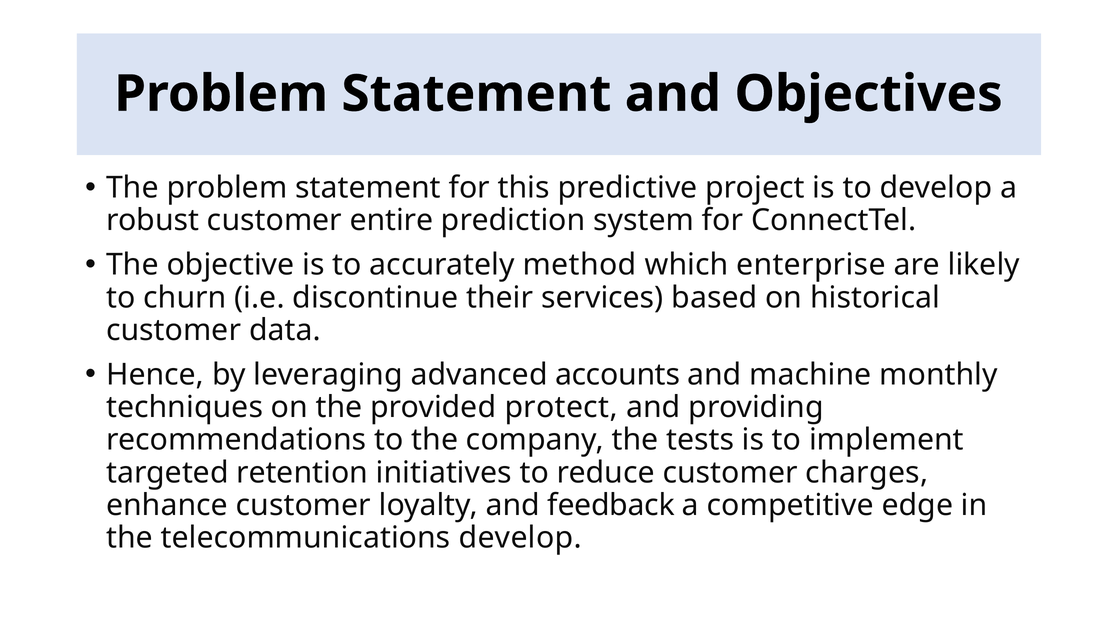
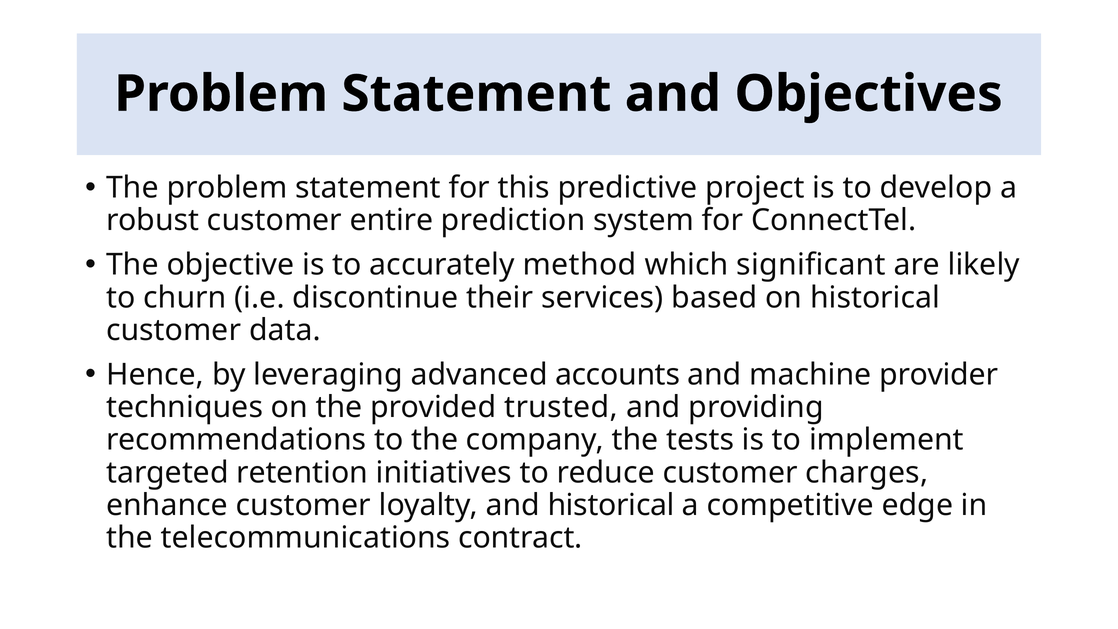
enterprise: enterprise -> significant (811, 265)
monthly: monthly -> provider (939, 374)
protect: protect -> trusted (561, 407)
and feedback: feedback -> historical (611, 505)
telecommunications develop: develop -> contract (520, 538)
